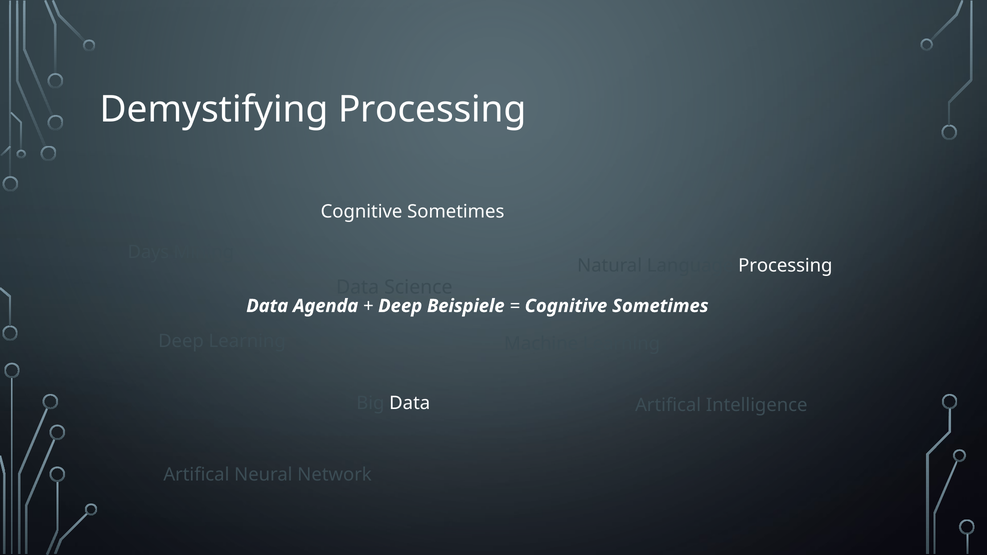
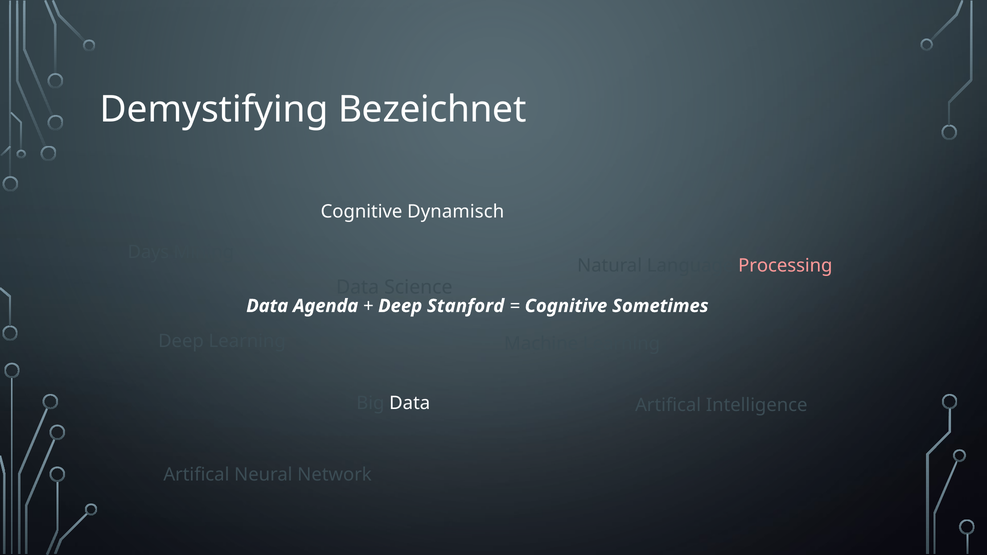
Demystifying Processing: Processing -> Bezeichnet (432, 110)
Sometimes: Sometimes -> Dynamisch (456, 212)
Processing colour: white -> pink (785, 266)
Beispiele: Beispiele -> Stanford (466, 306)
